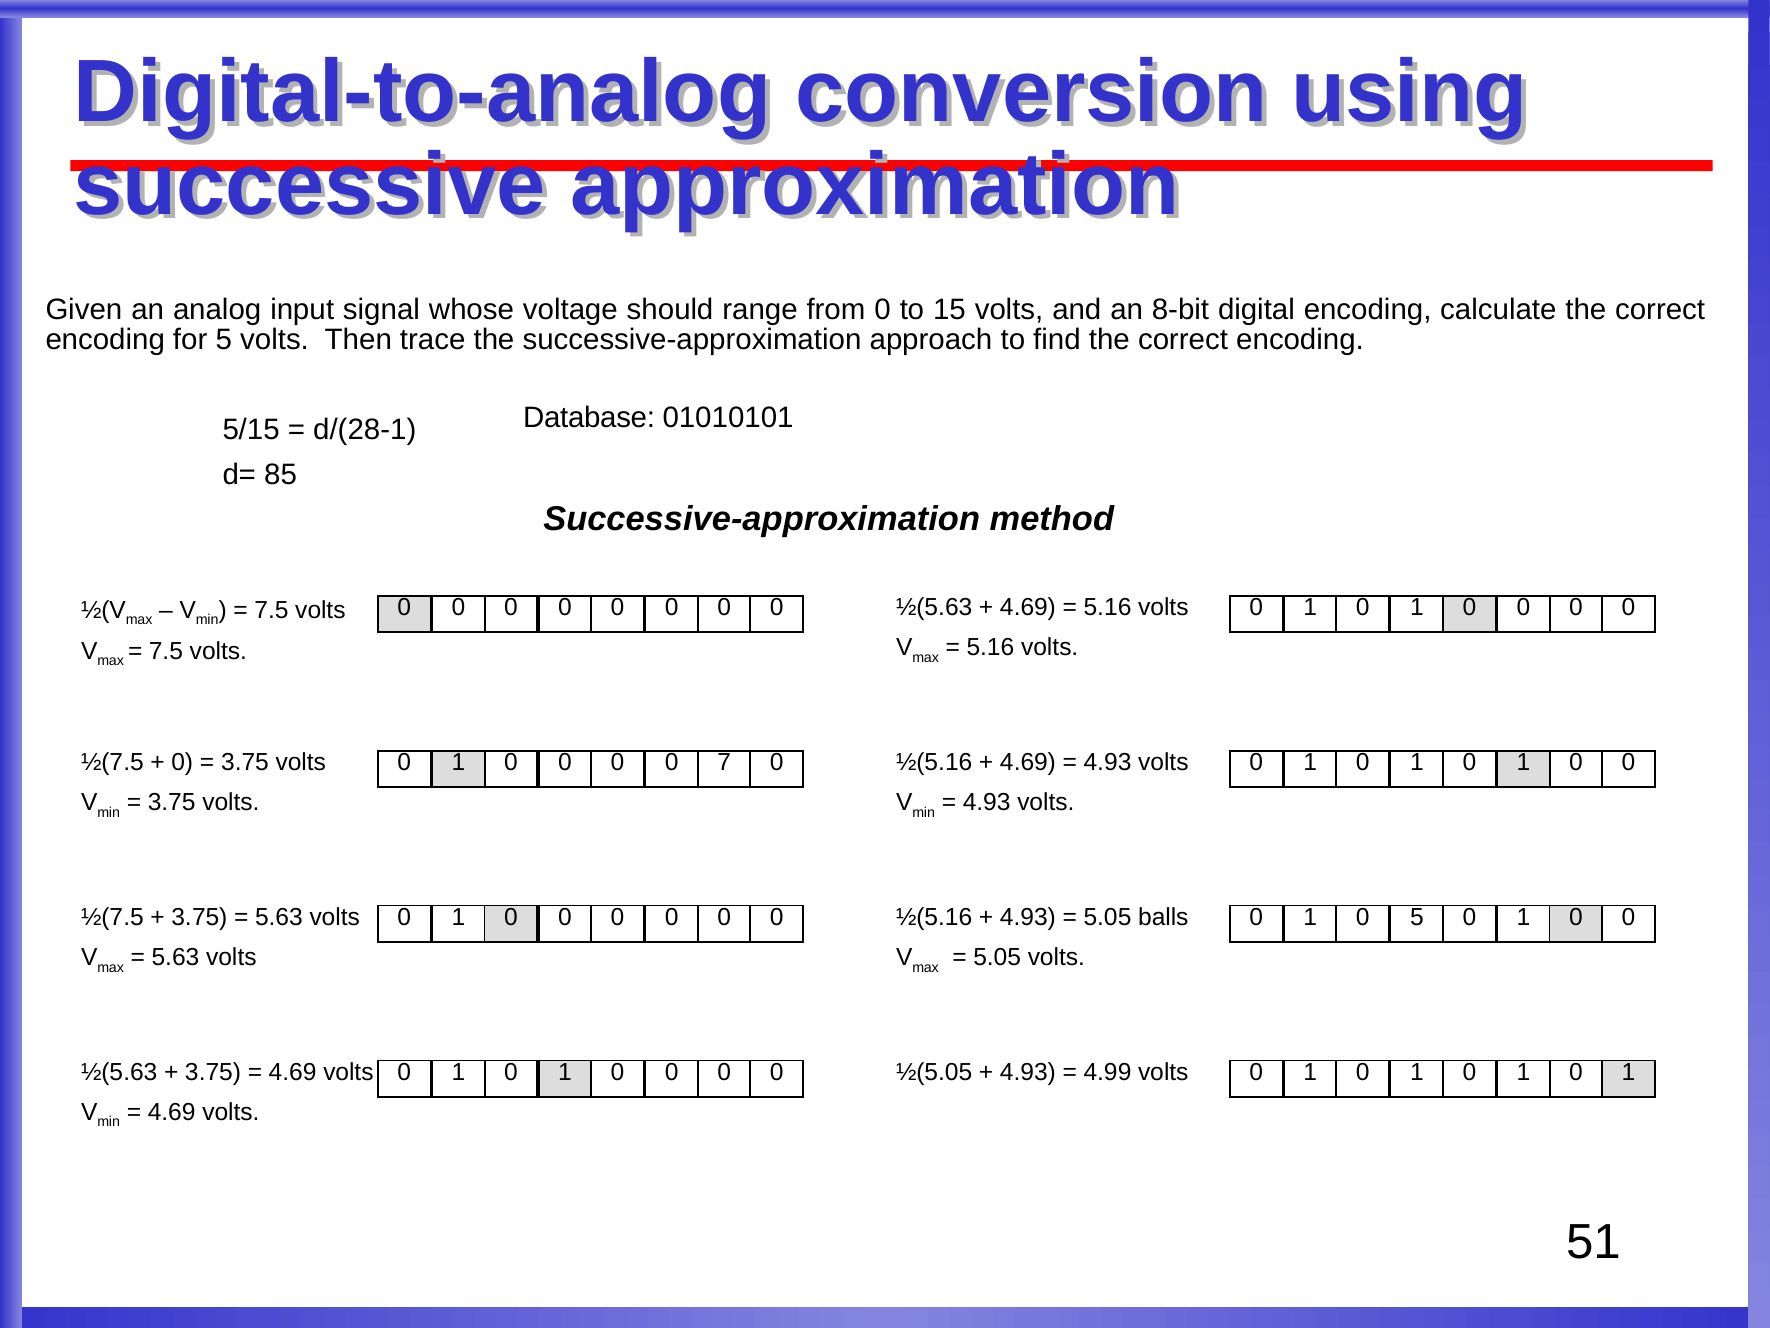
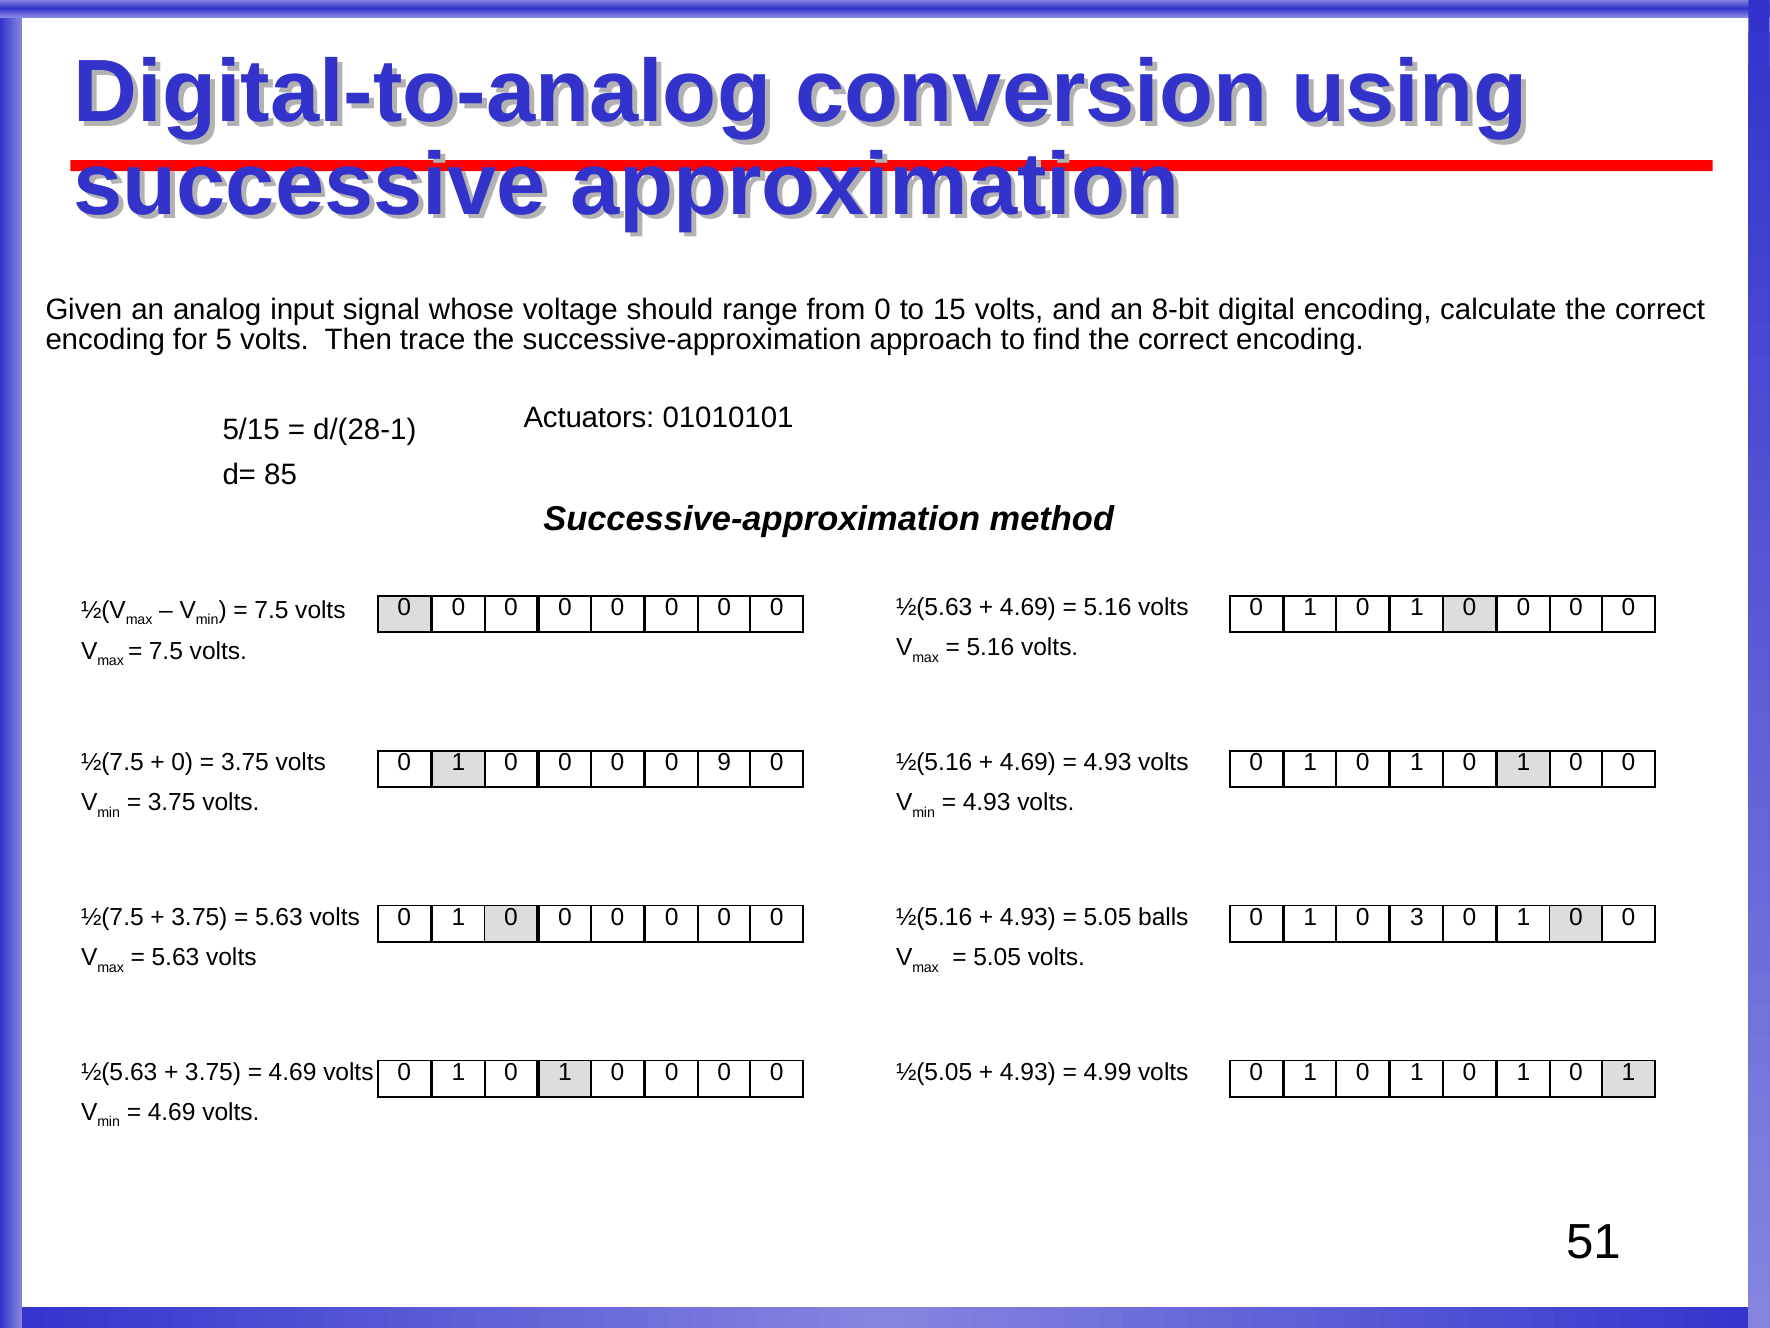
Database: Database -> Actuators (589, 418)
7: 7 -> 9 (724, 762)
0 5: 5 -> 3 (1417, 917)
